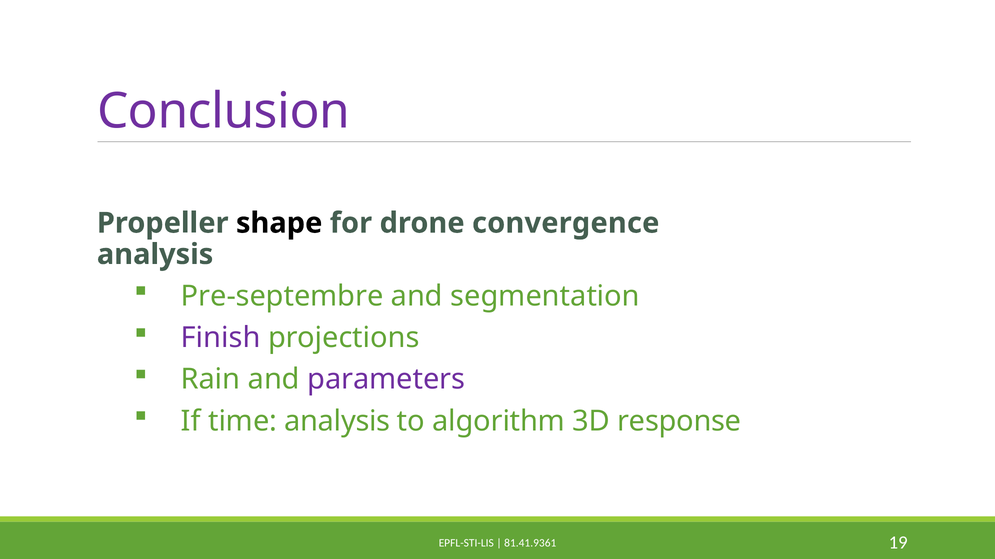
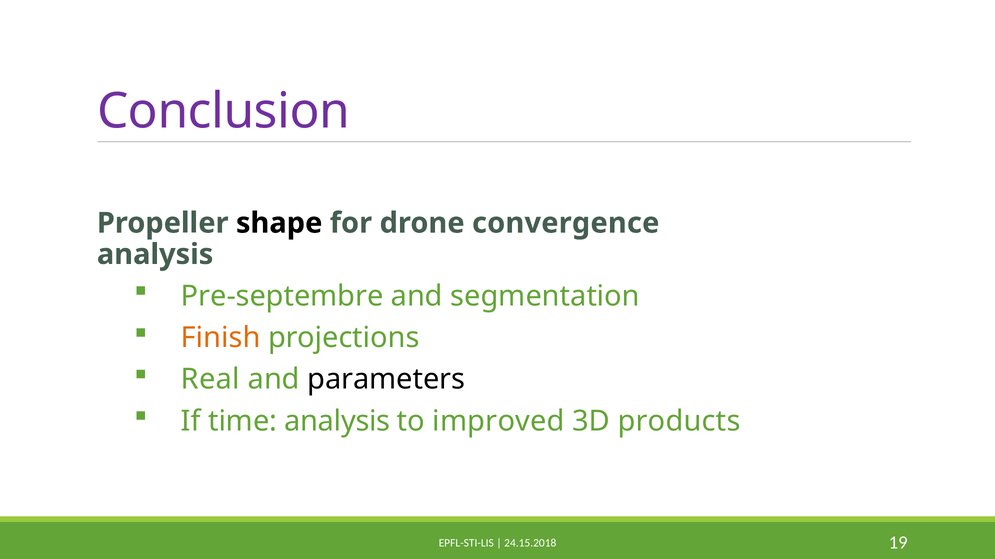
Finish colour: purple -> orange (221, 338)
Rain: Rain -> Real (210, 380)
parameters colour: purple -> black (386, 380)
algorithm: algorithm -> improved (498, 422)
response: response -> products (679, 422)
81.41.9361: 81.41.9361 -> 24.15.2018 (530, 544)
